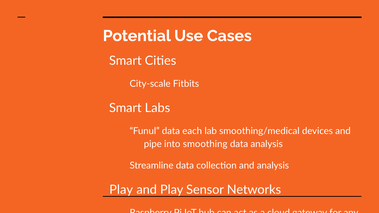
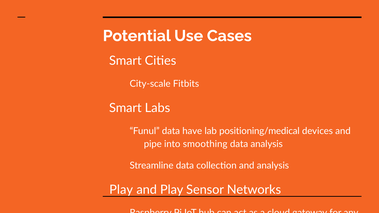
each: each -> have (192, 131)
smoothing/medical: smoothing/medical -> positioning/medical (259, 131)
